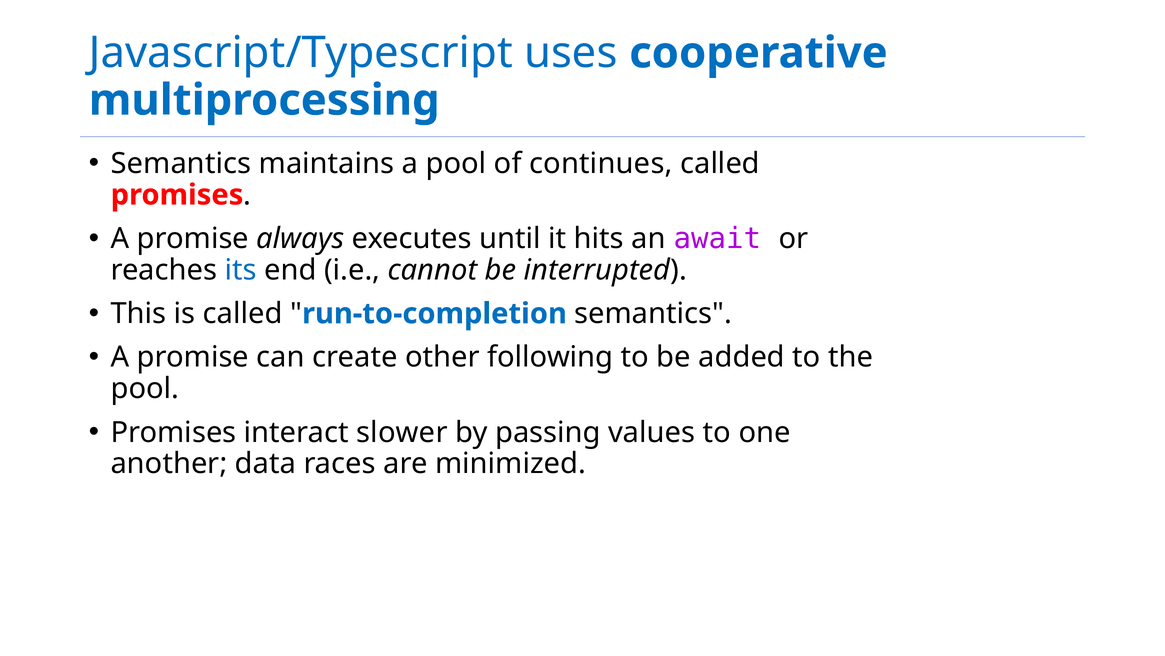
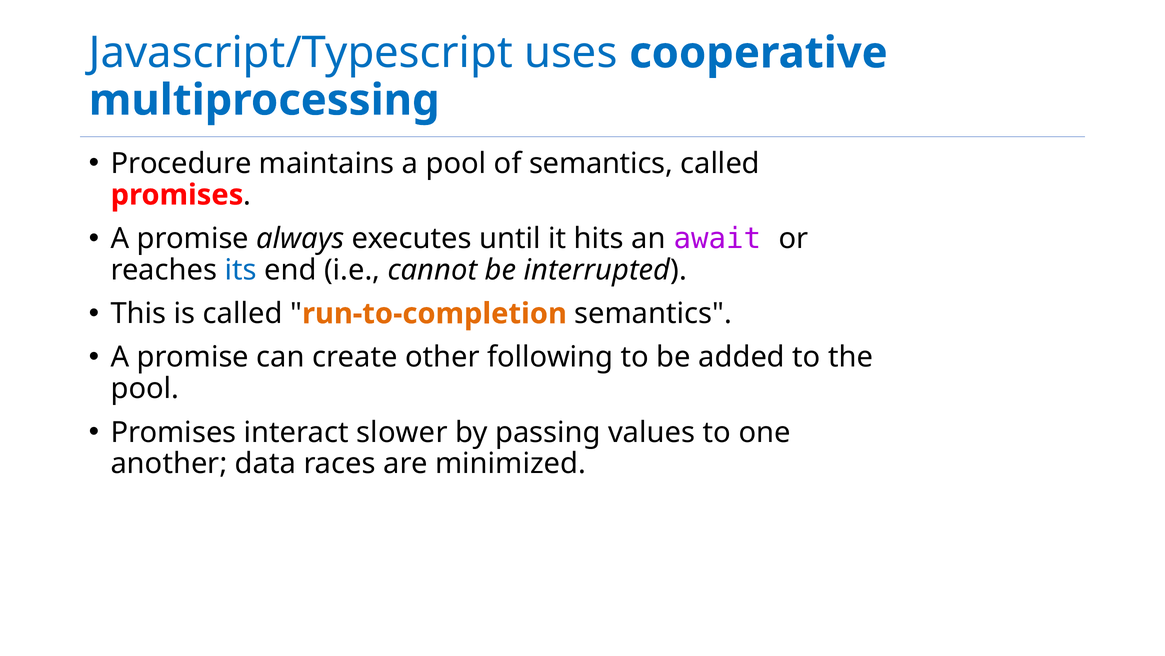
Semantics: Semantics -> Procedure (181, 163)
of continues: continues -> semantics (601, 163)
run-to-completion colour: blue -> orange (434, 313)
